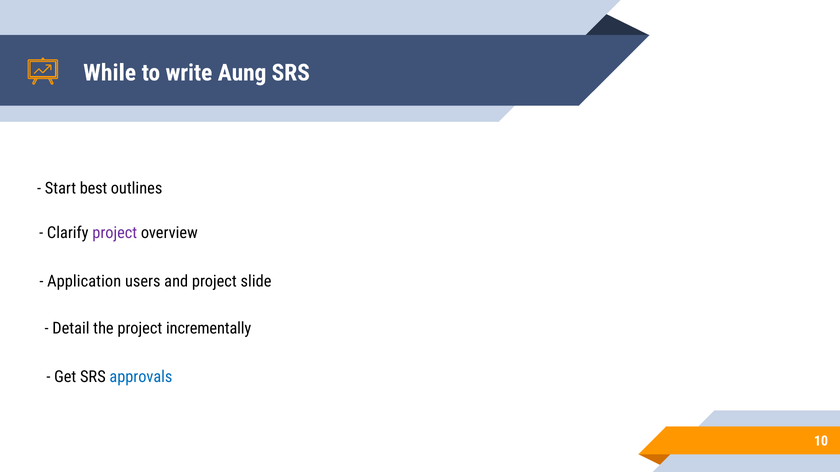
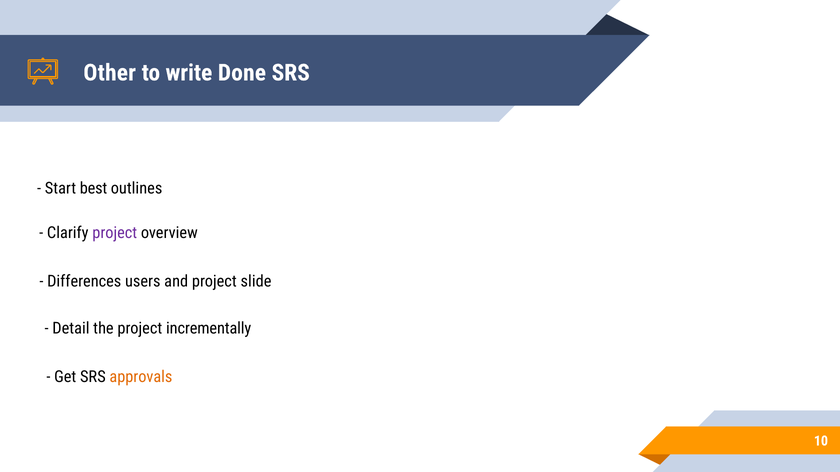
While: While -> Other (110, 73)
Aung: Aung -> Done (242, 73)
Application: Application -> Differences (84, 282)
approvals colour: blue -> orange (141, 377)
